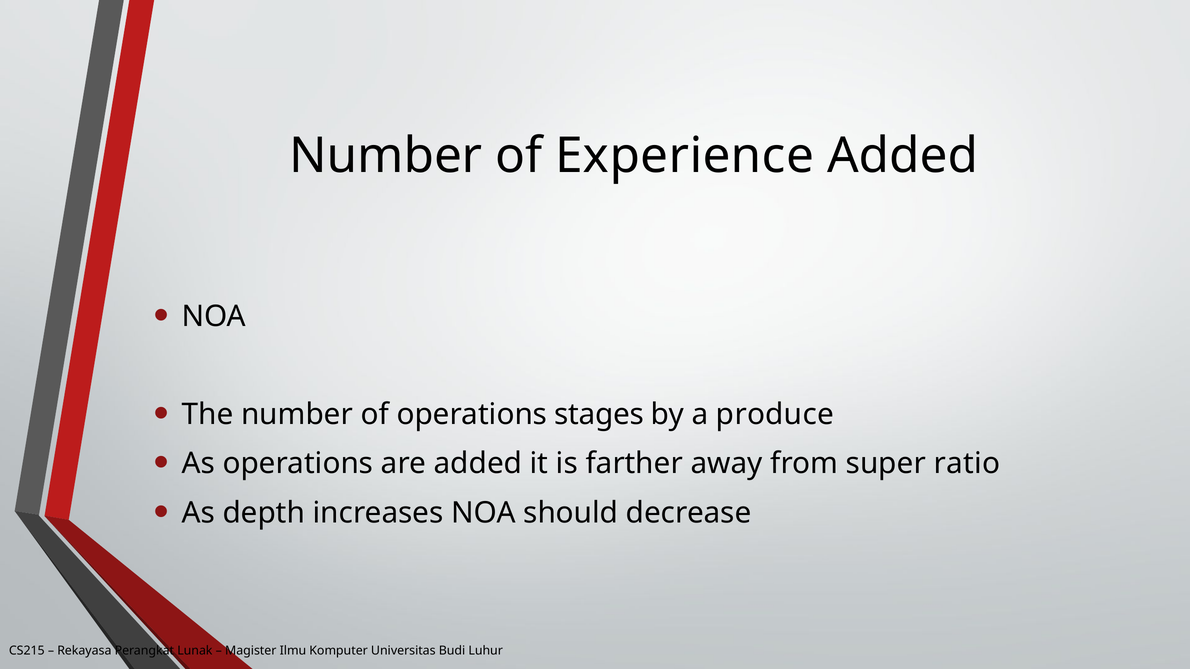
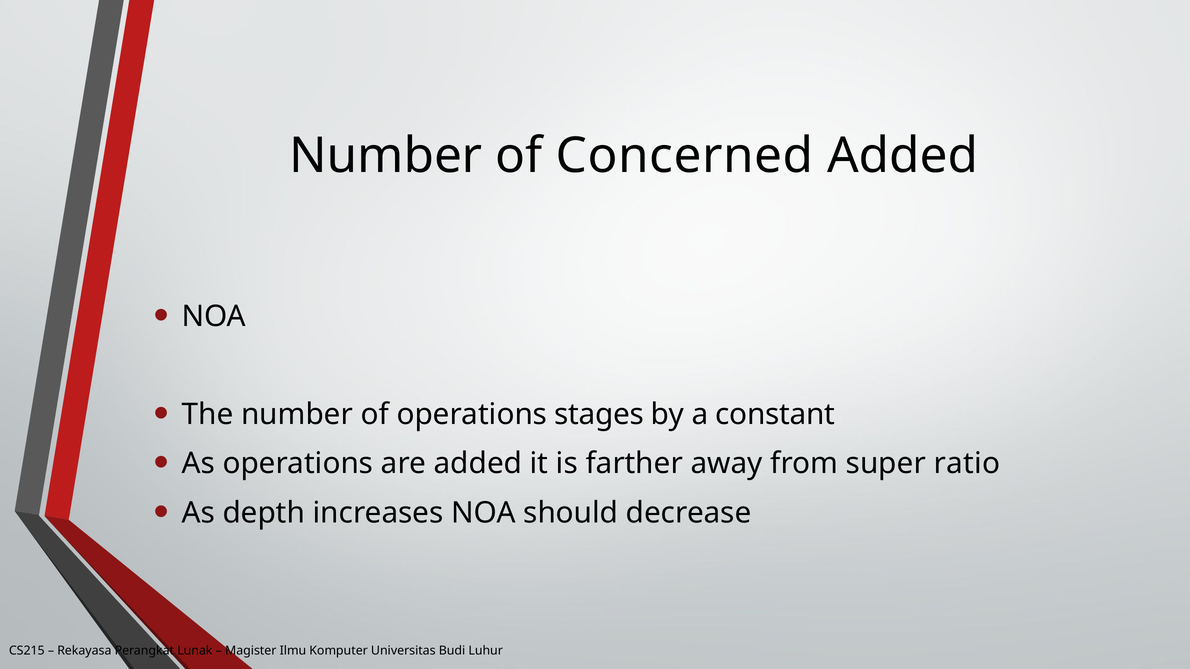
Experience: Experience -> Concerned (684, 156)
produce: produce -> constant (775, 415)
